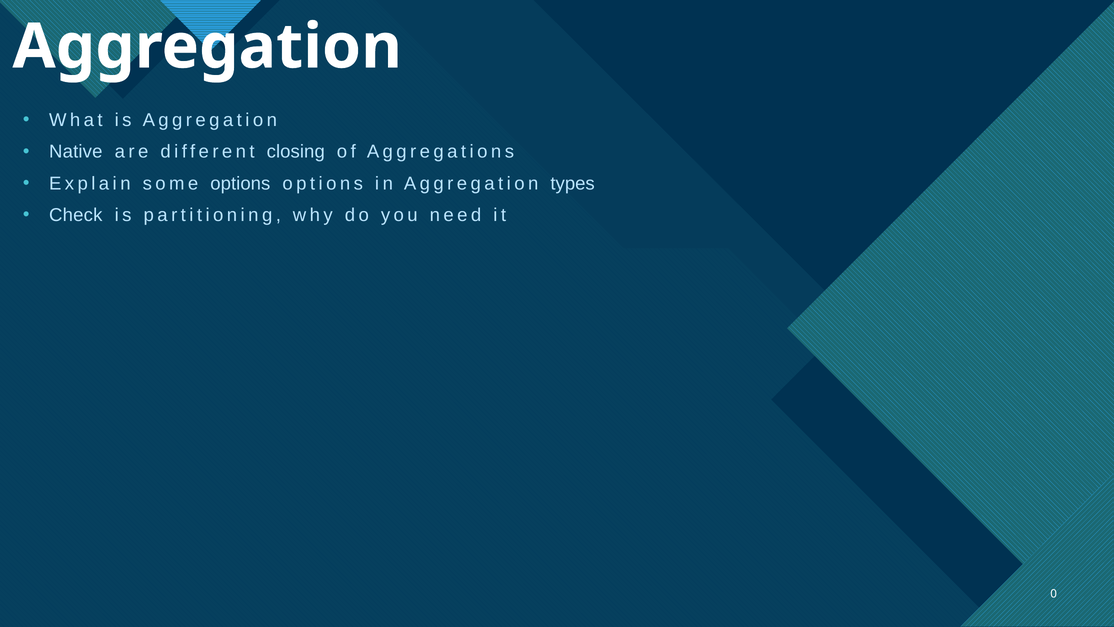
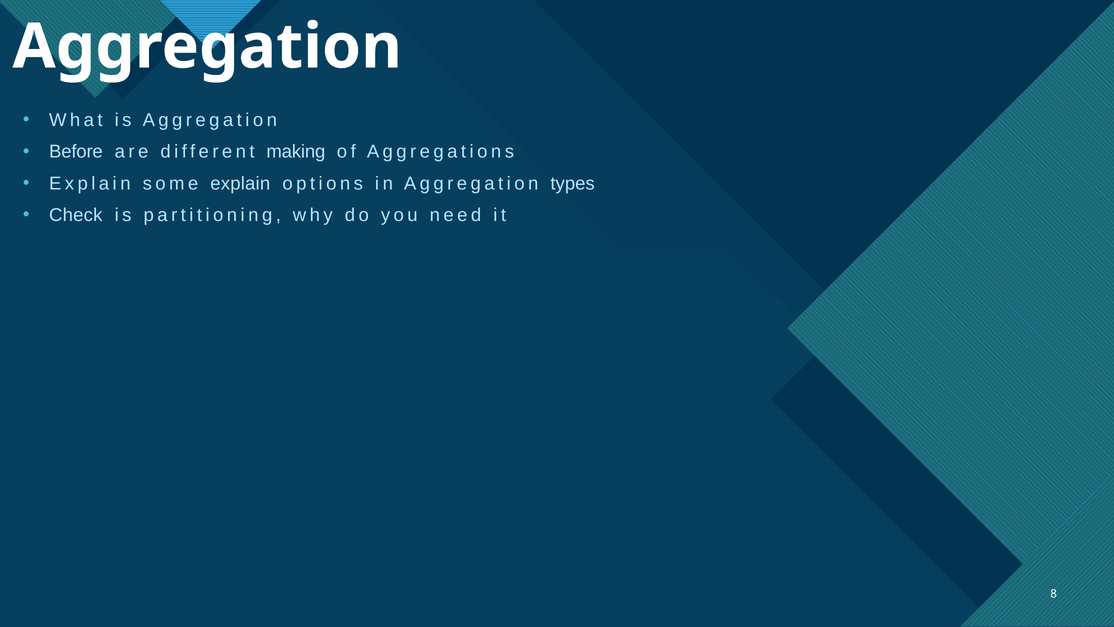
Native: Native -> Before (76, 152)
closing: closing -> making (296, 152)
some options: options -> explain (240, 183)
0: 0 -> 8 (1054, 594)
